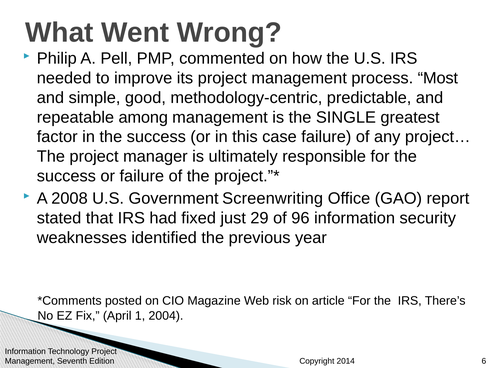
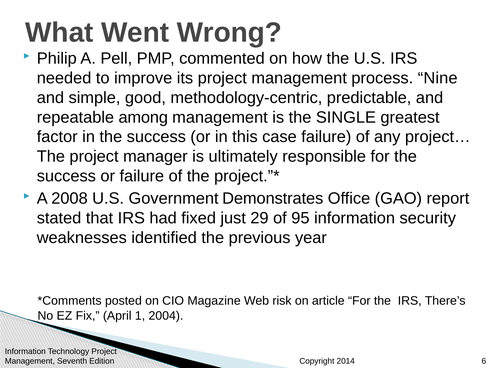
Most: Most -> Nine (438, 78)
Screenwriting: Screenwriting -> Demonstrates (273, 199)
96: 96 -> 95 (300, 218)
